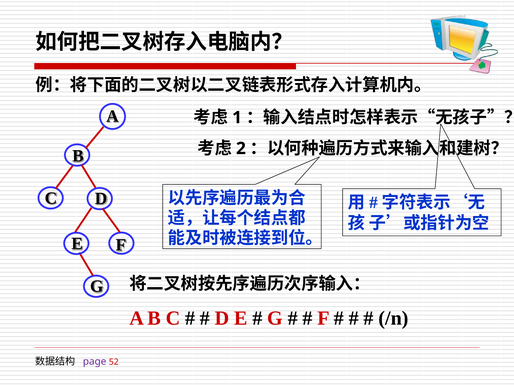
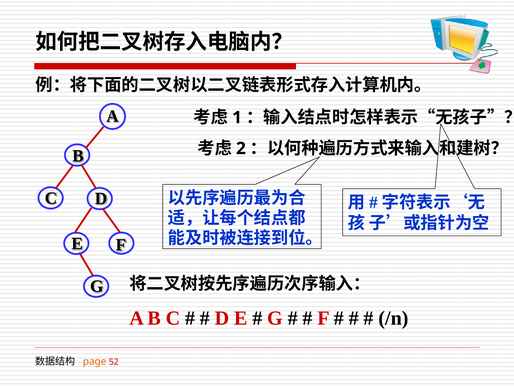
page colour: purple -> orange (95, 361)
